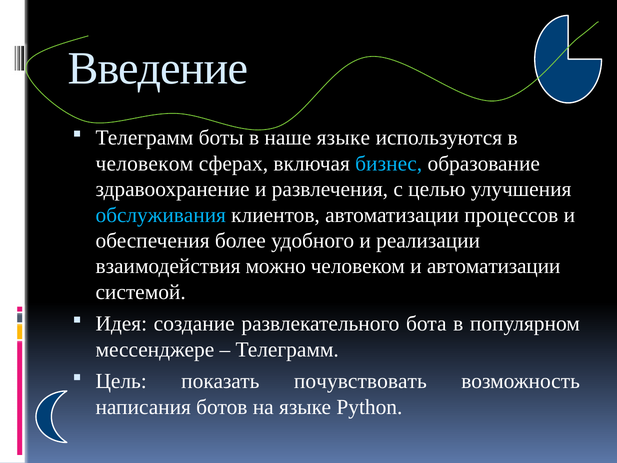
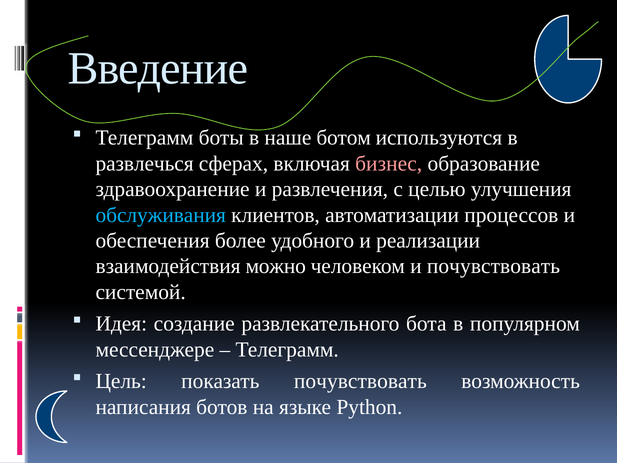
наше языке: языке -> ботом (344, 138)
человеком: человеком -> развлечься (145, 163)
бизнес colour: light blue -> pink (389, 163)
и автоматизации: автоматизации -> почувствовать (493, 266)
